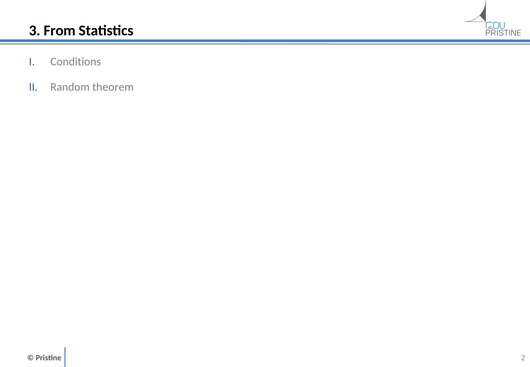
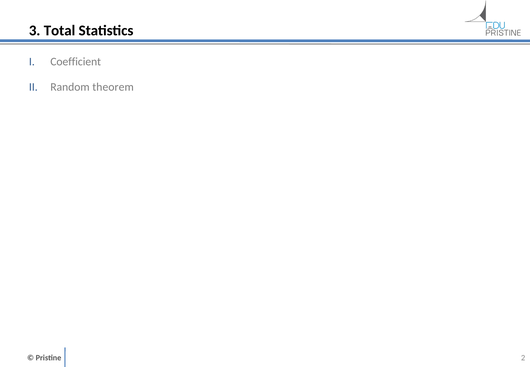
From: From -> Total (60, 31)
Conditions: Conditions -> Coefficient (76, 62)
